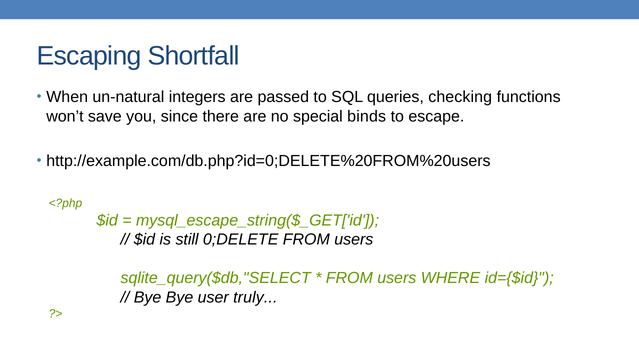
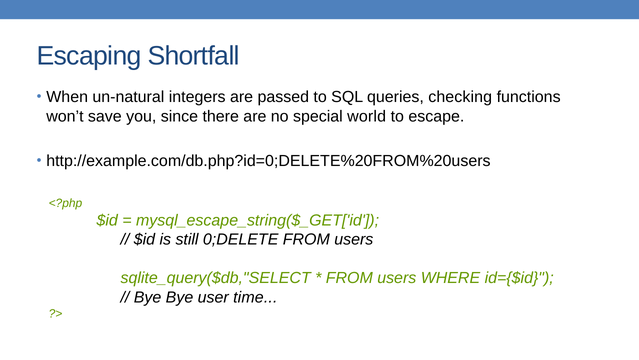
binds: binds -> world (367, 116)
truly: truly -> time (255, 297)
